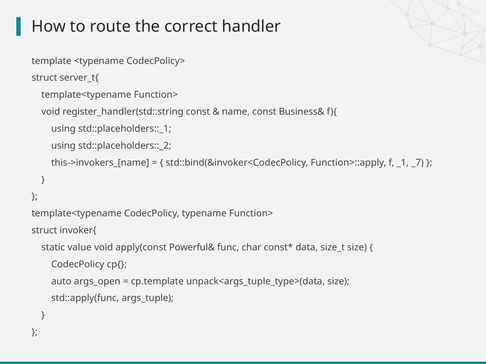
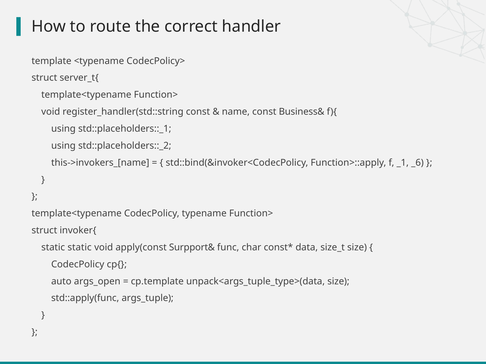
_7: _7 -> _6 (417, 163)
static value: value -> static (80, 248)
Powerful&: Powerful& -> Surpport& (192, 248)
